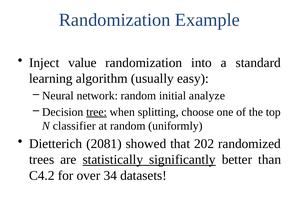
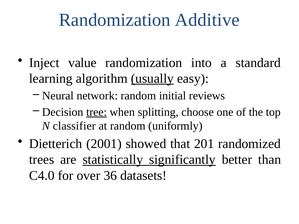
Example: Example -> Additive (207, 20)
usually underline: none -> present (152, 79)
analyze: analyze -> reviews (207, 96)
2081: 2081 -> 2001 (104, 144)
202: 202 -> 201 (204, 144)
C4.2: C4.2 -> C4.0 (42, 176)
34: 34 -> 36 (110, 176)
